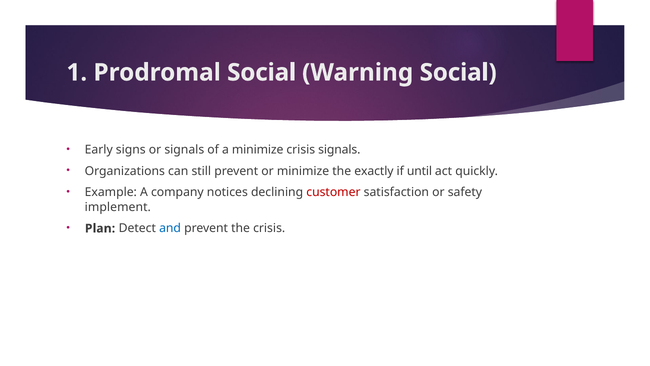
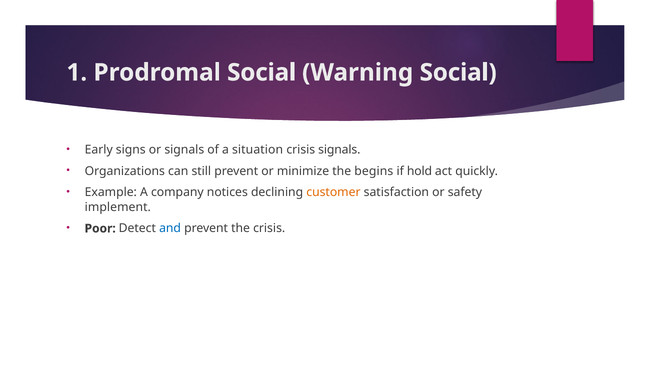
a minimize: minimize -> situation (258, 149)
exactly: exactly -> begins (374, 171)
until: until -> hold (420, 171)
customer colour: red -> orange (333, 192)
Plan: Plan -> Poor (100, 228)
